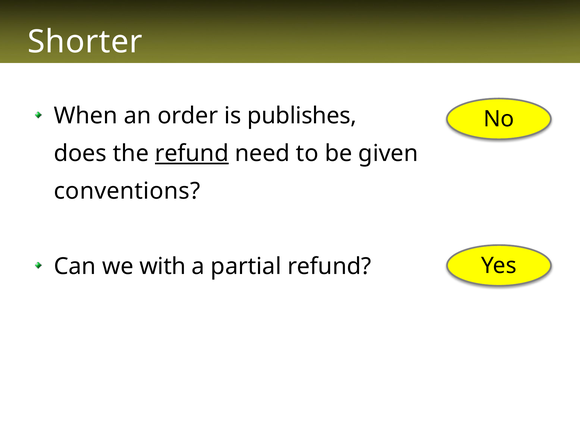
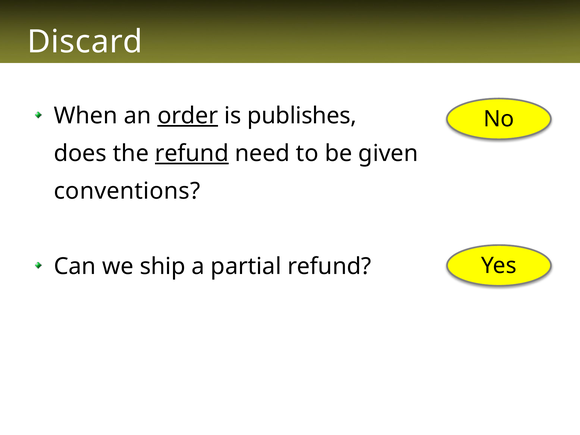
Shorter: Shorter -> Discard (85, 42)
order underline: none -> present (188, 116)
with: with -> ship (163, 266)
